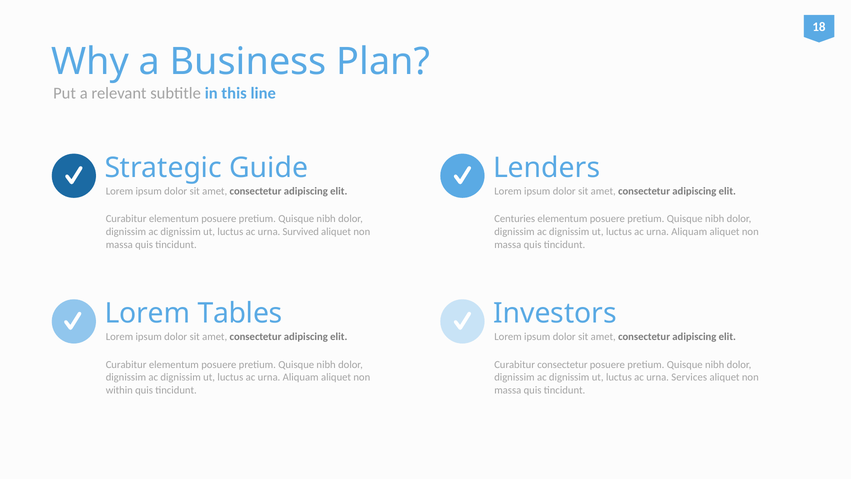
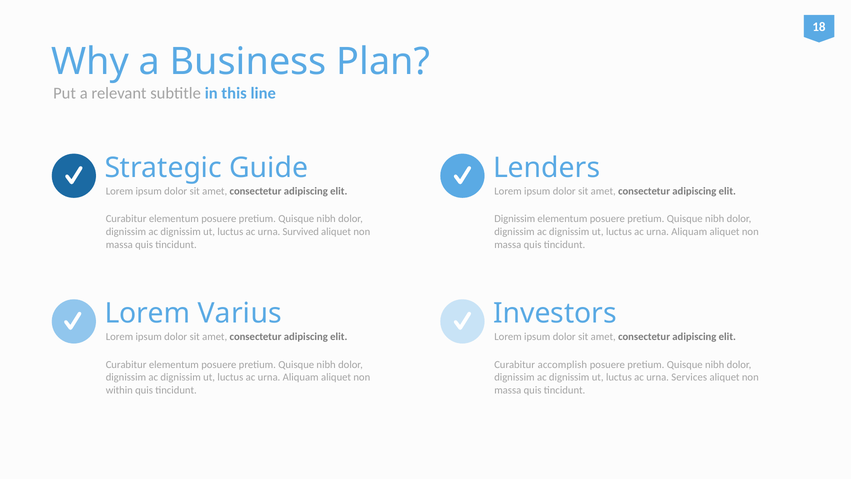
Centuries: Centuries -> Dignissim (515, 219)
Tables: Tables -> Varius (240, 313)
Curabitur consectetur: consectetur -> accomplish (562, 364)
